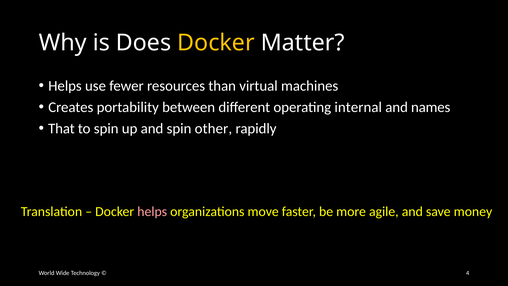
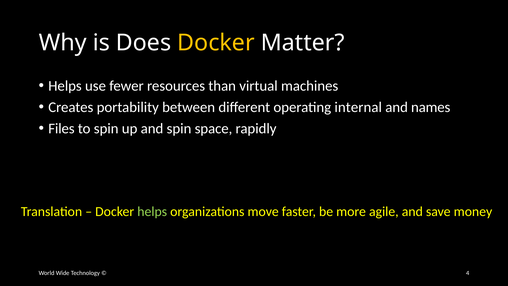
That: That -> Files (61, 128)
other: other -> space (214, 128)
helps colour: pink -> light green (152, 211)
